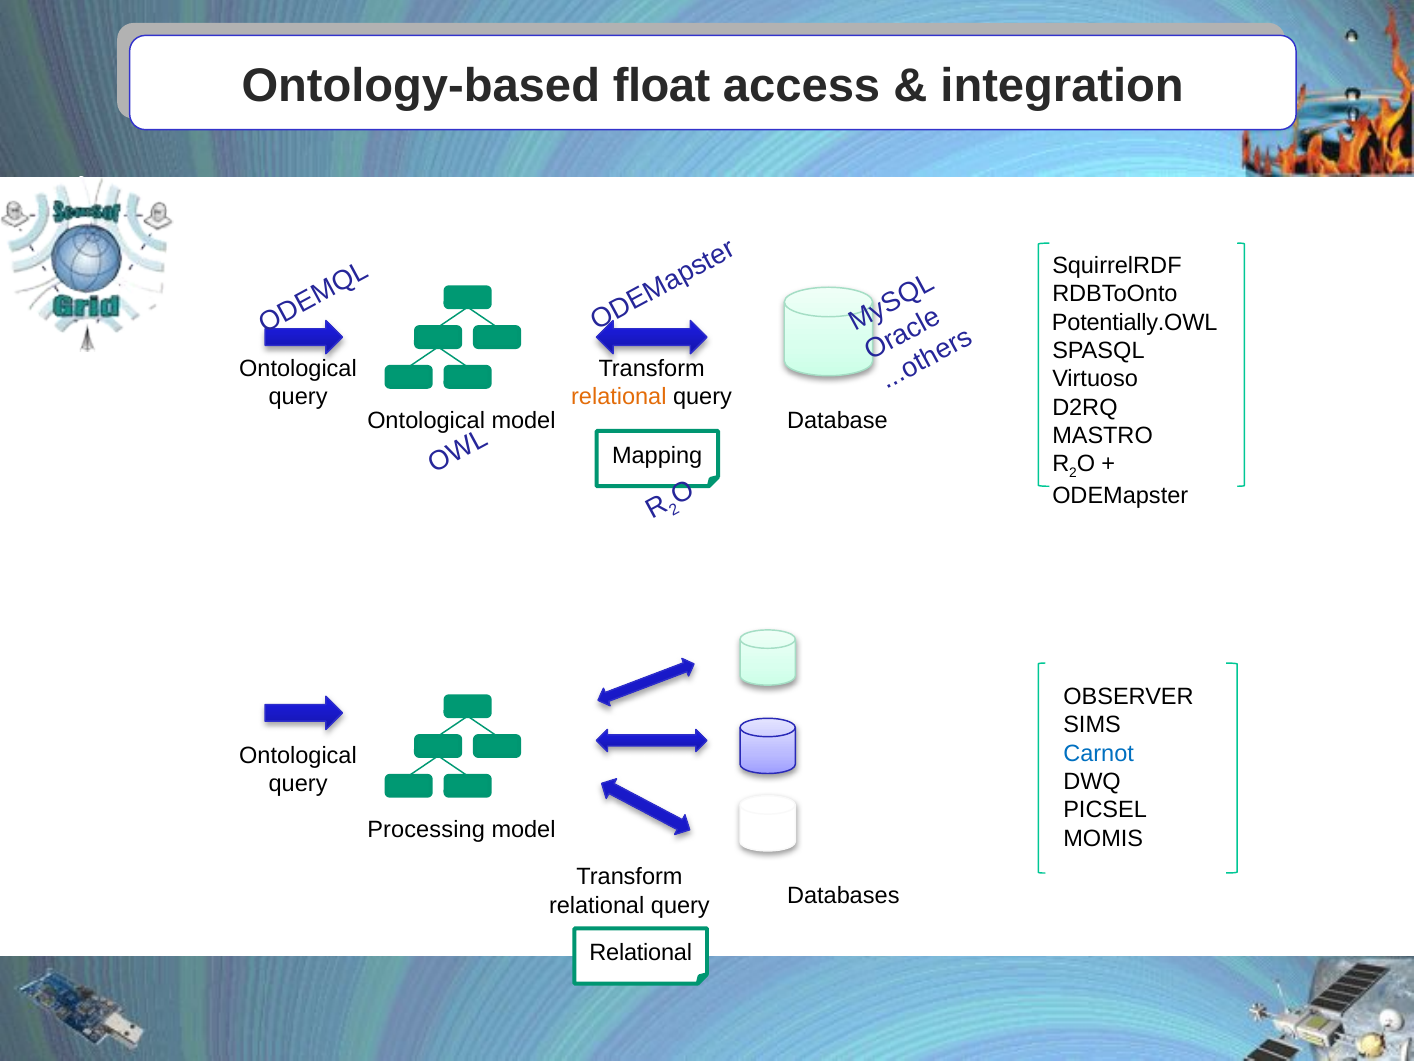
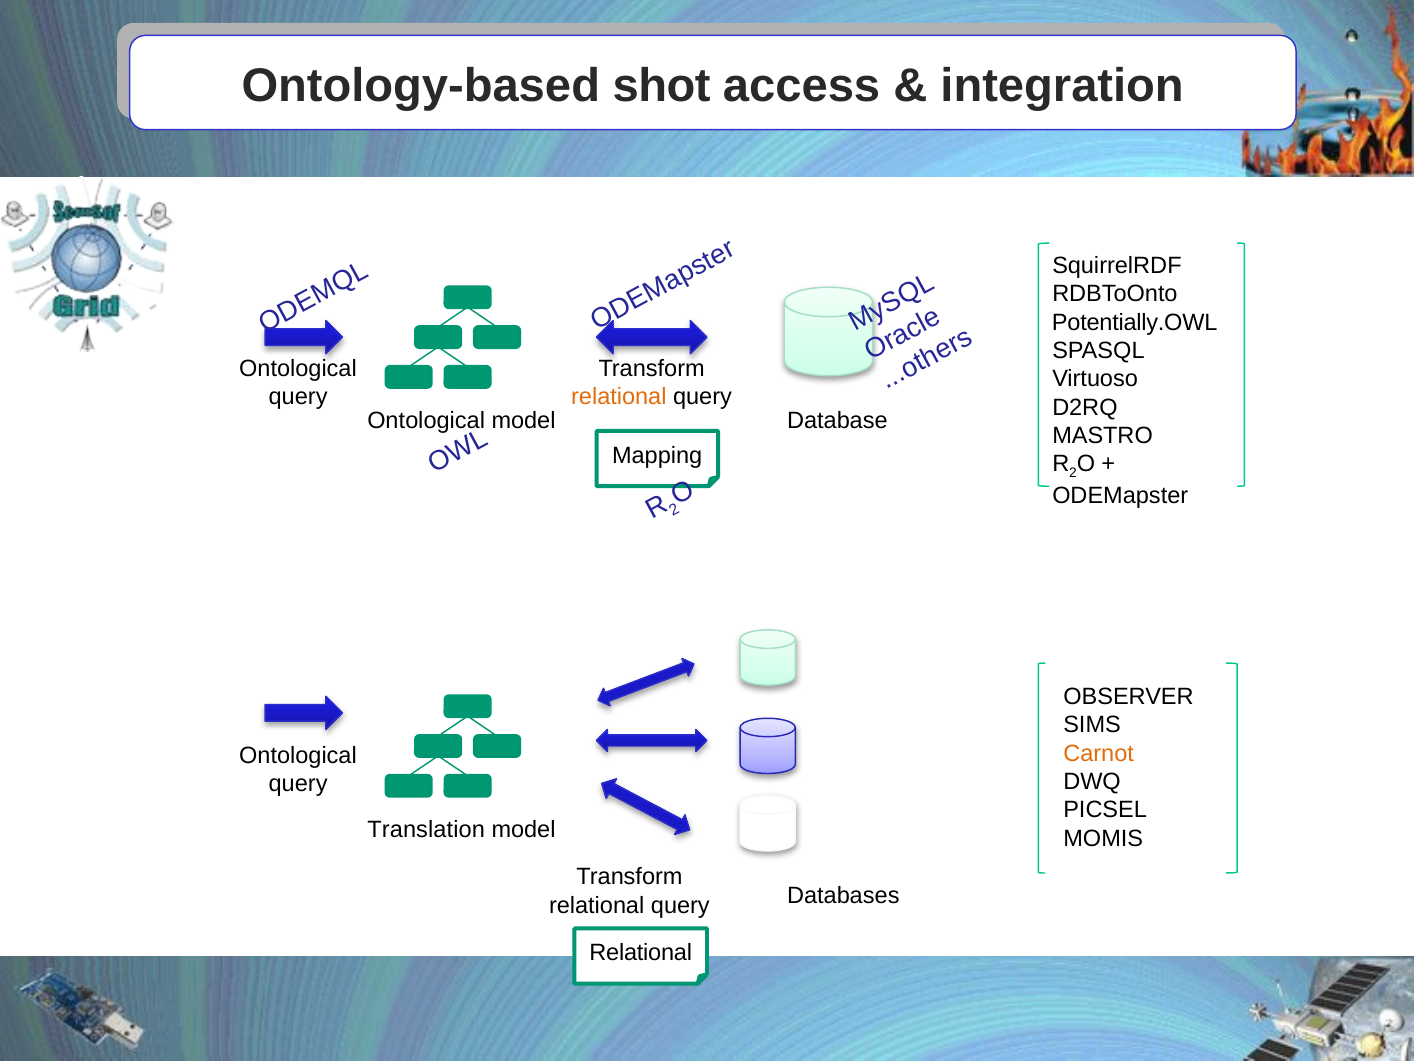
float: float -> shot (662, 86)
Carnot colour: blue -> orange (1099, 753)
Processing: Processing -> Translation (426, 829)
